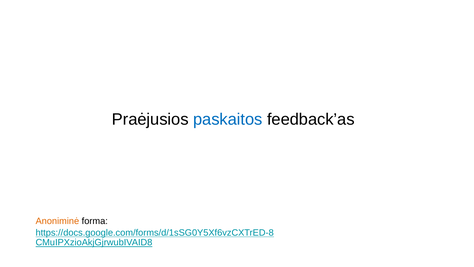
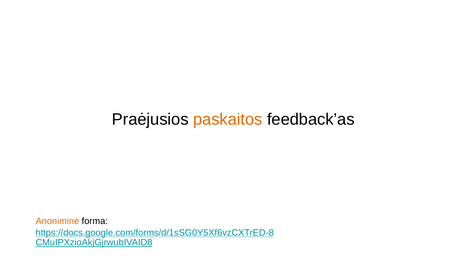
paskaitos colour: blue -> orange (228, 119)
